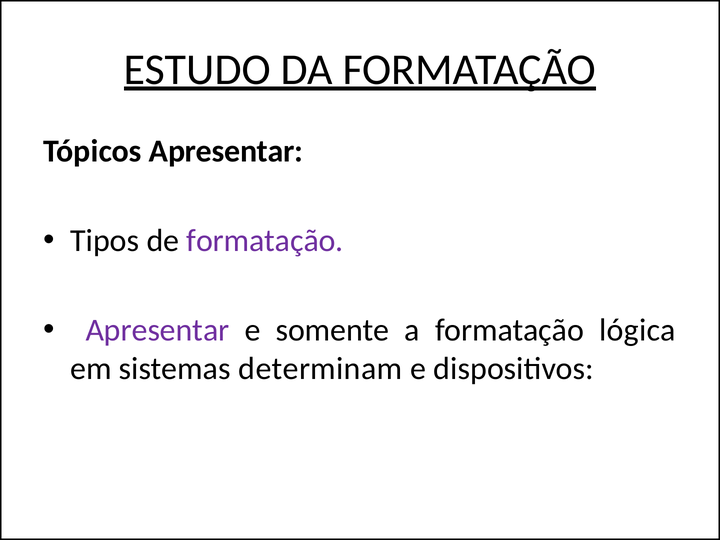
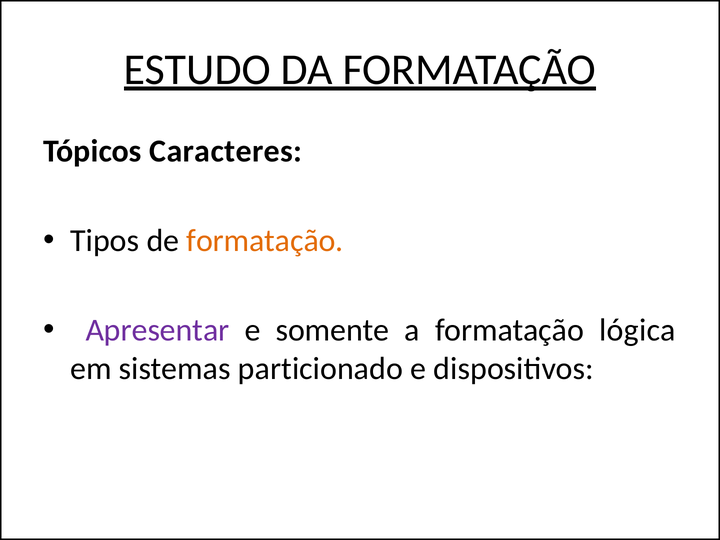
Tópicos Apresentar: Apresentar -> Caracteres (226, 151)
formatação colour: purple -> orange (265, 241)
determinam: determinam -> particionado (320, 369)
